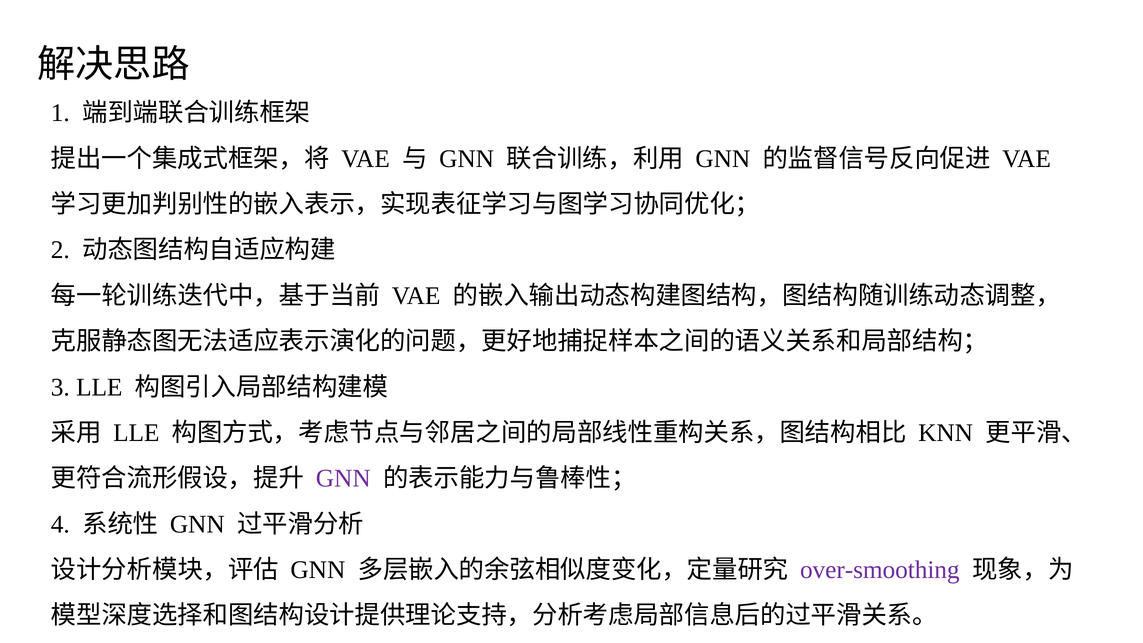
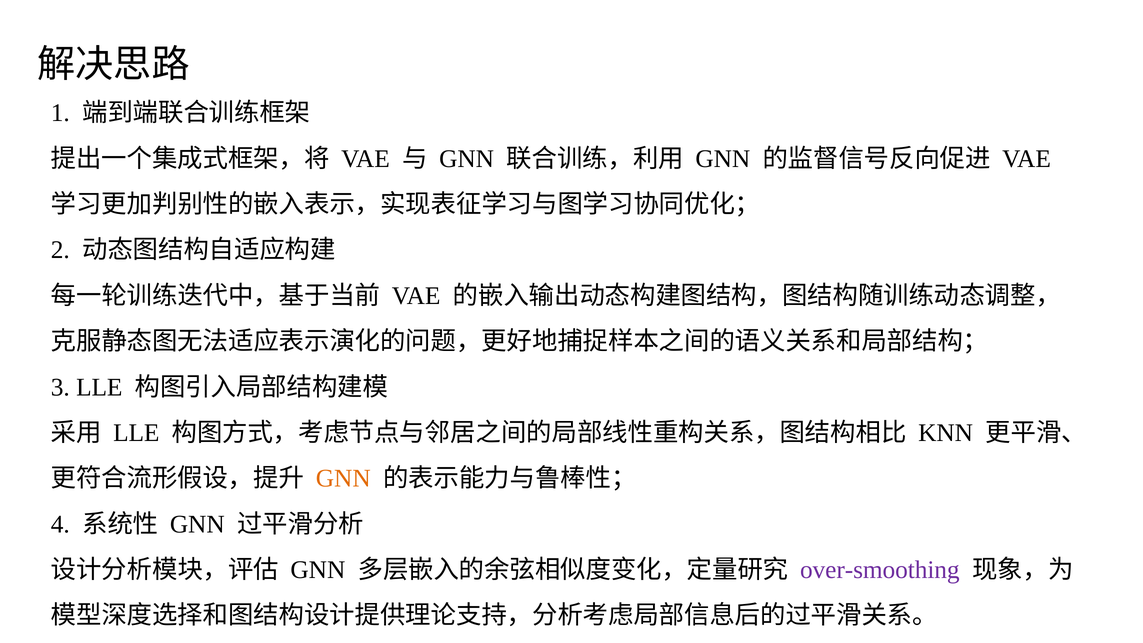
GNN colour: purple -> orange (343, 478)
